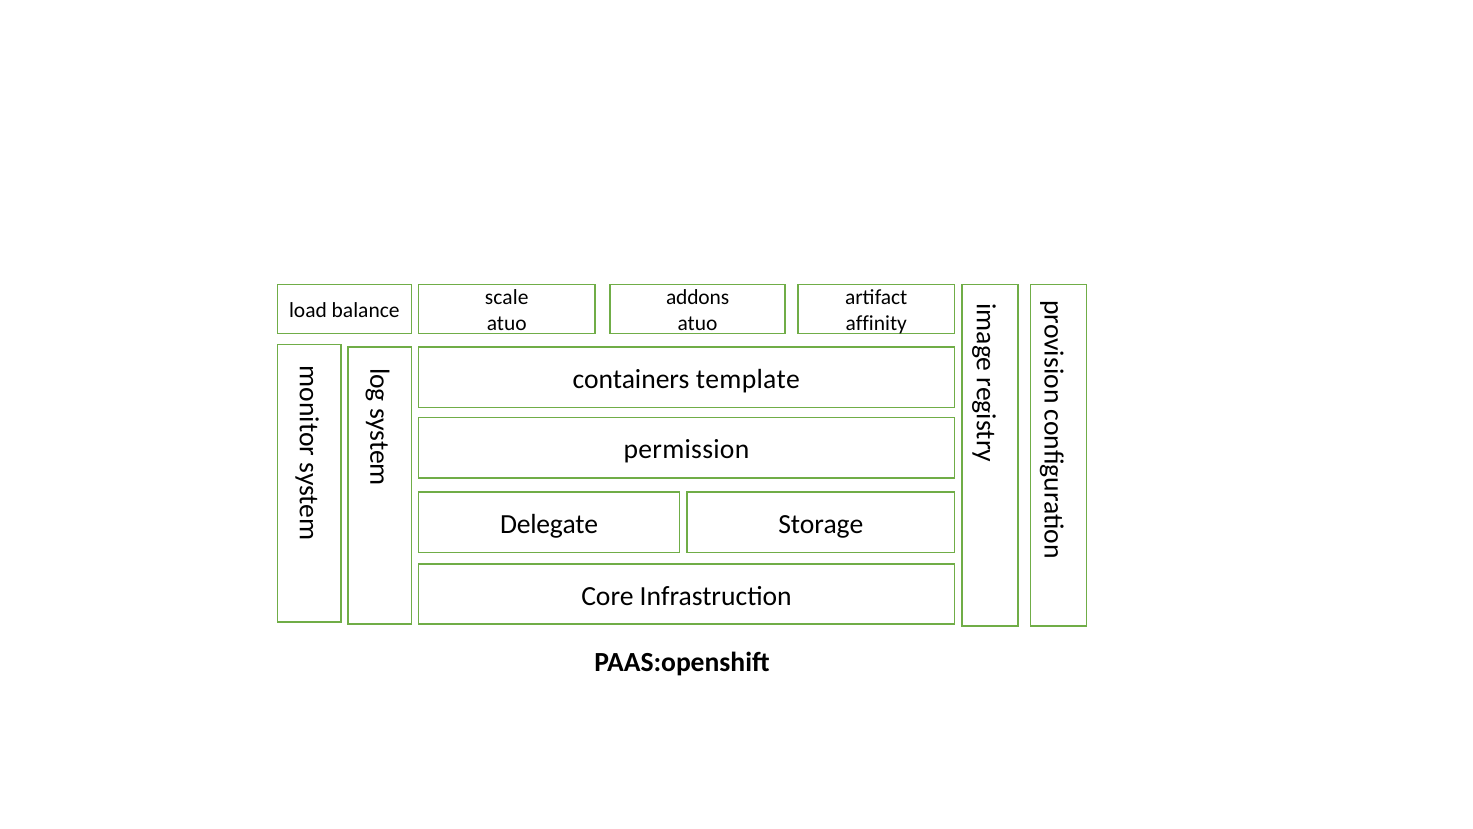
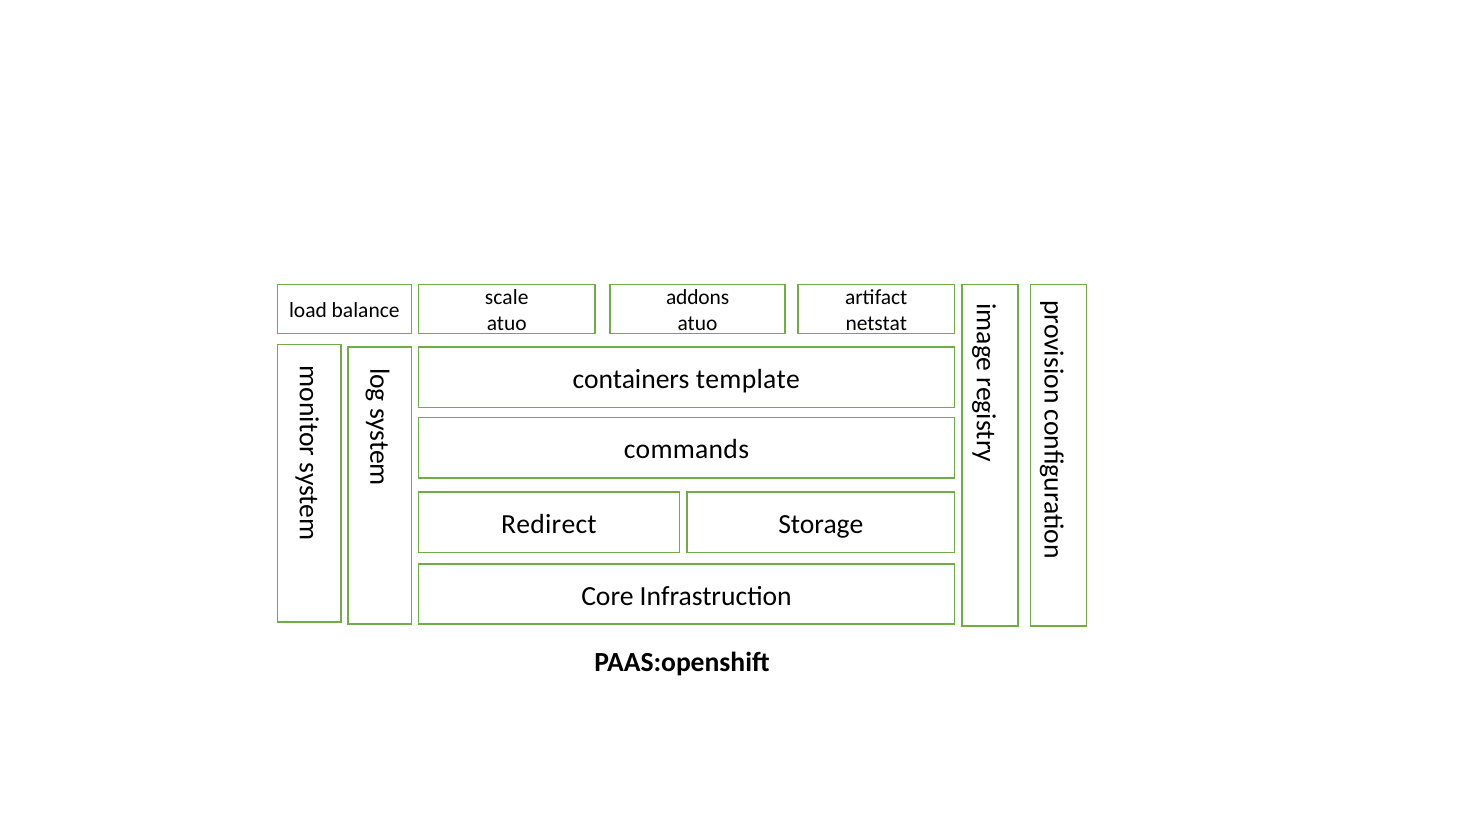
affinity: affinity -> netstat (876, 323)
permission: permission -> commands (686, 449)
Delegate: Delegate -> Redirect (549, 524)
